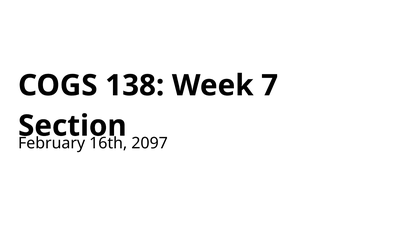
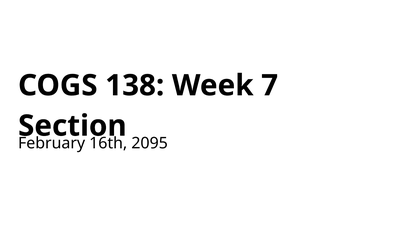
2097: 2097 -> 2095 (150, 143)
